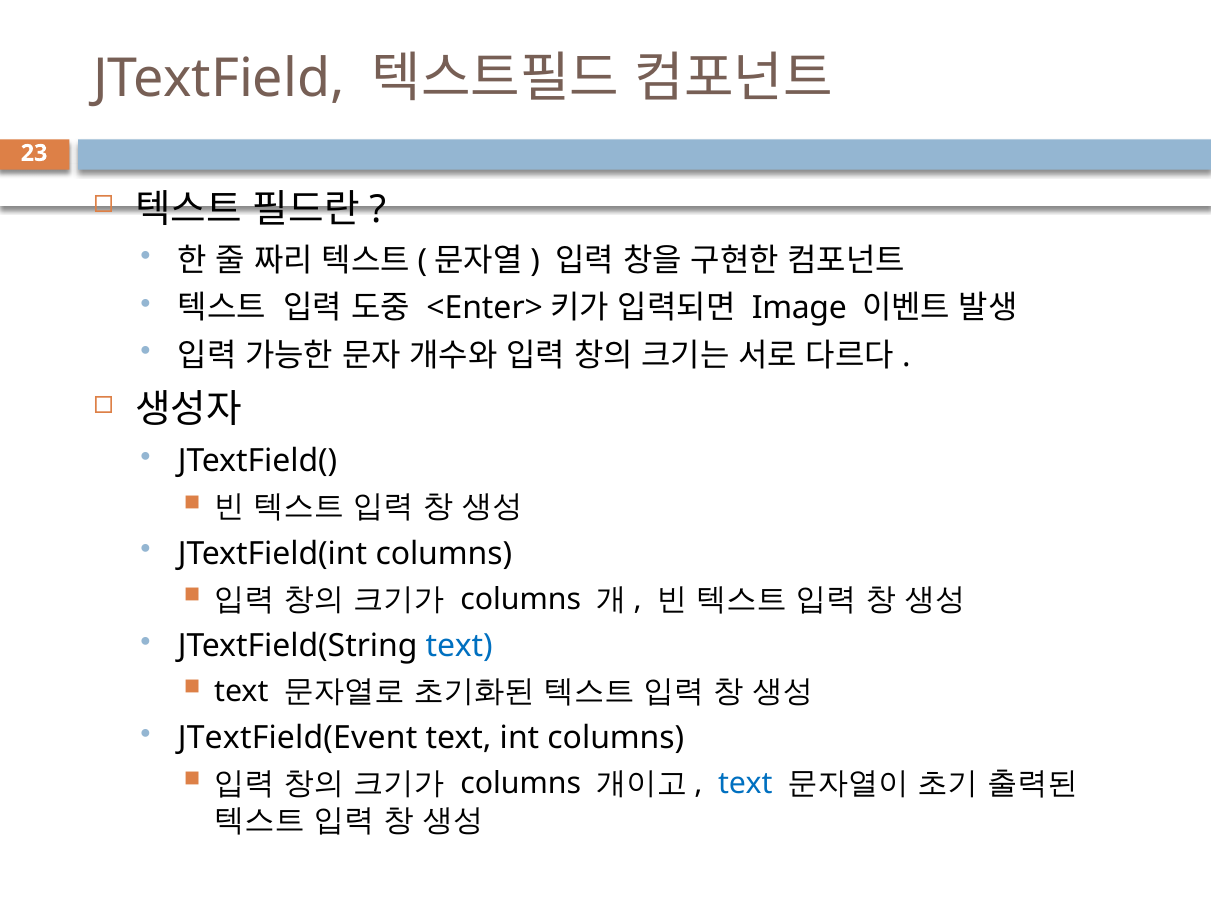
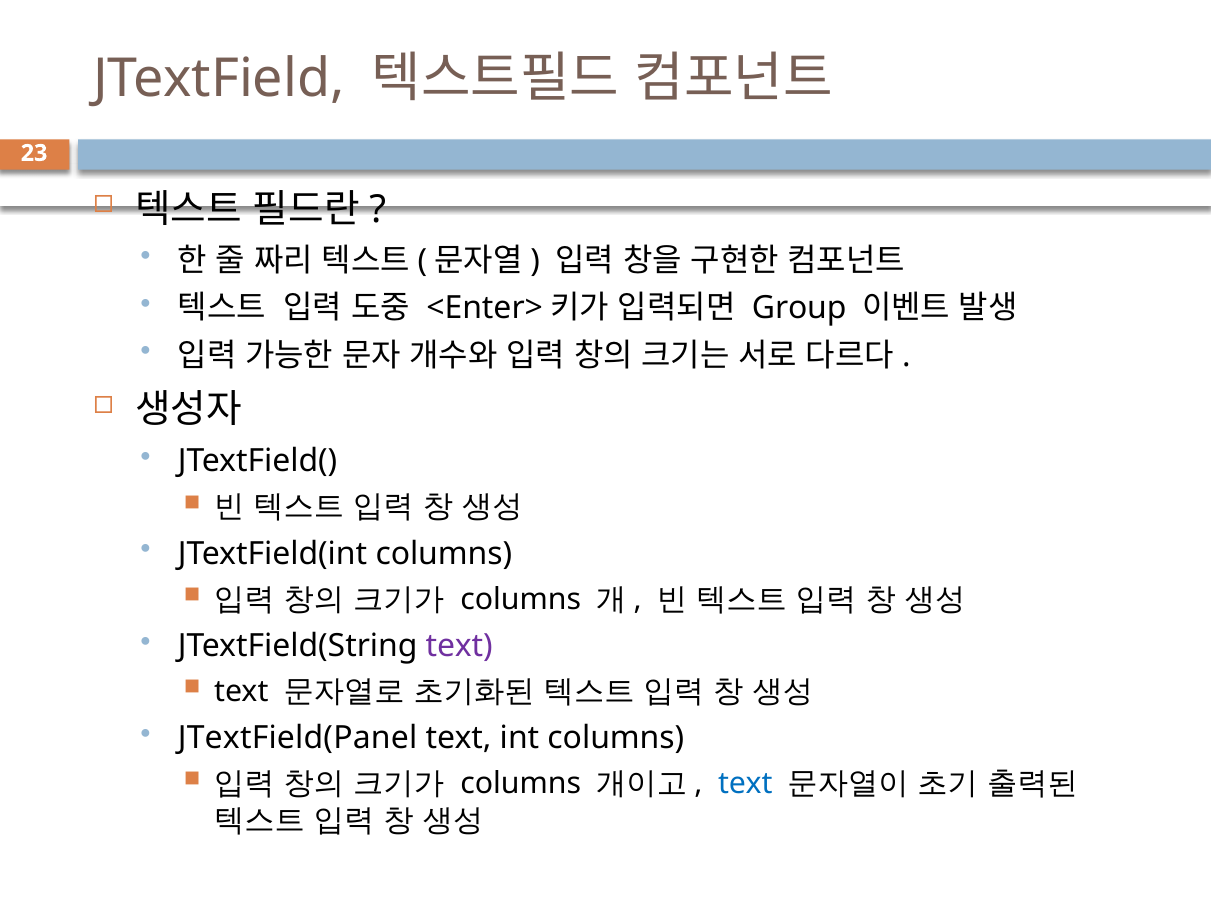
Image: Image -> Group (799, 308)
text colour: blue -> purple (459, 646)
JTextField(Event: JTextField(Event -> JTextField(Panel (298, 738)
